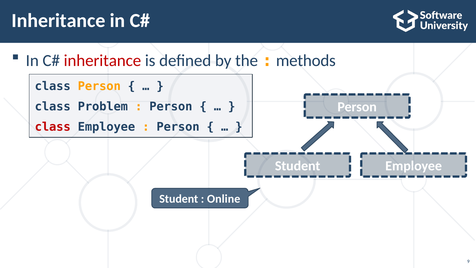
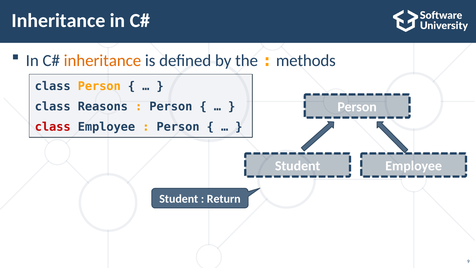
inheritance colour: red -> orange (102, 60)
Problem: Problem -> Reasons (103, 107)
Online: Online -> Return (224, 199)
